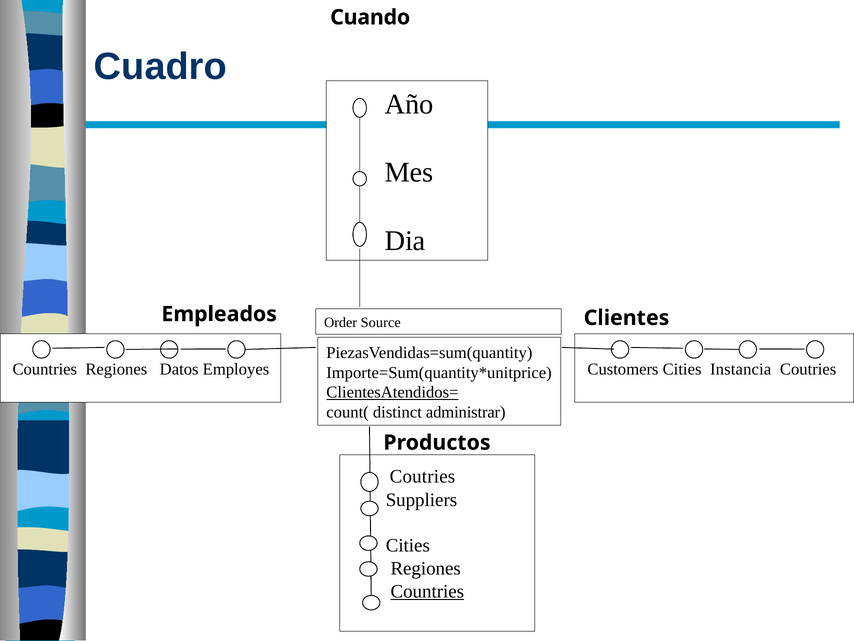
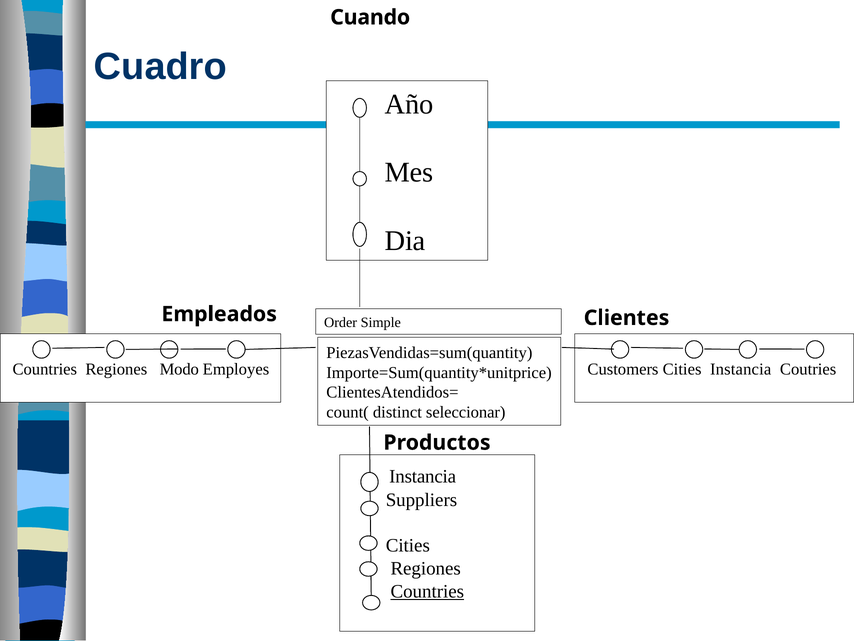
Source: Source -> Simple (381, 322)
Datos: Datos -> Modo (179, 369)
ClientesAtendidos= underline: present -> none (392, 392)
administrar: administrar -> seleccionar (466, 412)
Coutries: Coutries -> Instancia (423, 476)
